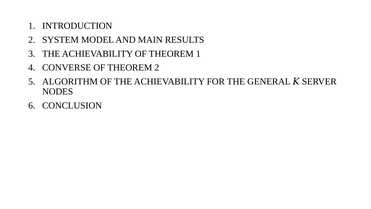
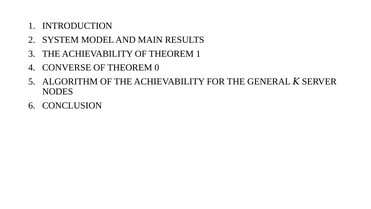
THEOREM 2: 2 -> 0 (157, 68)
